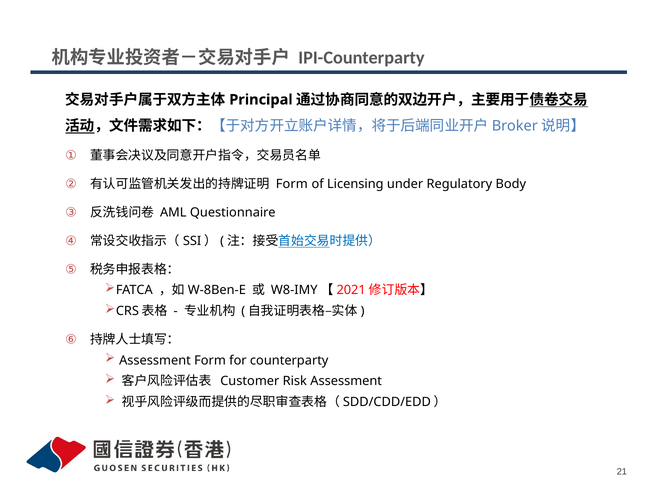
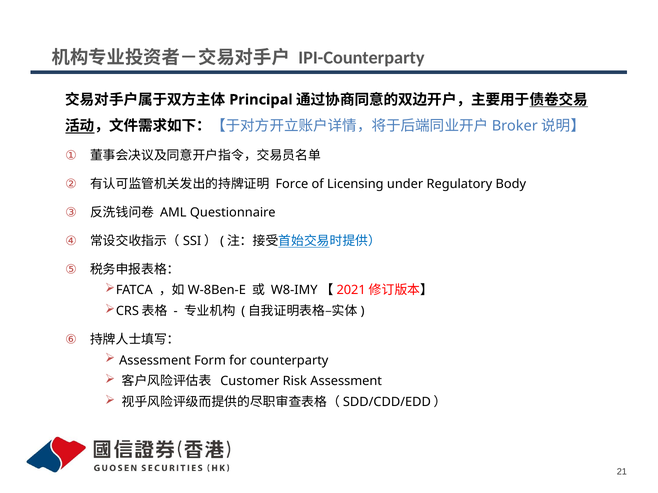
Form: Form -> Force (292, 184)
